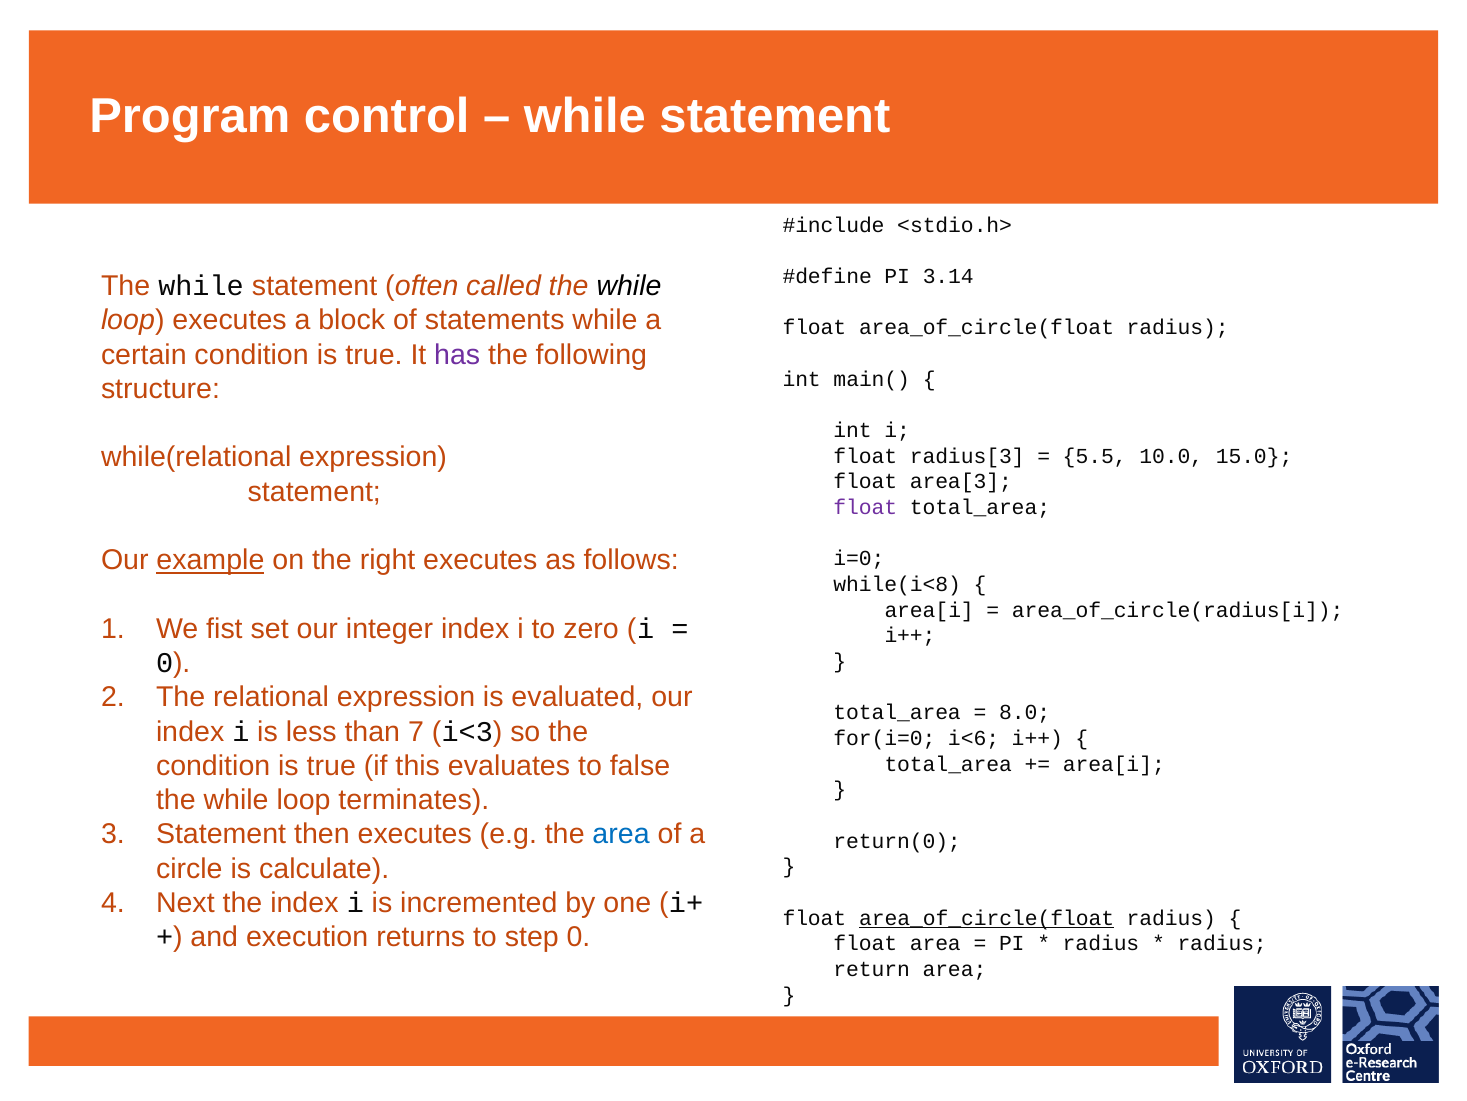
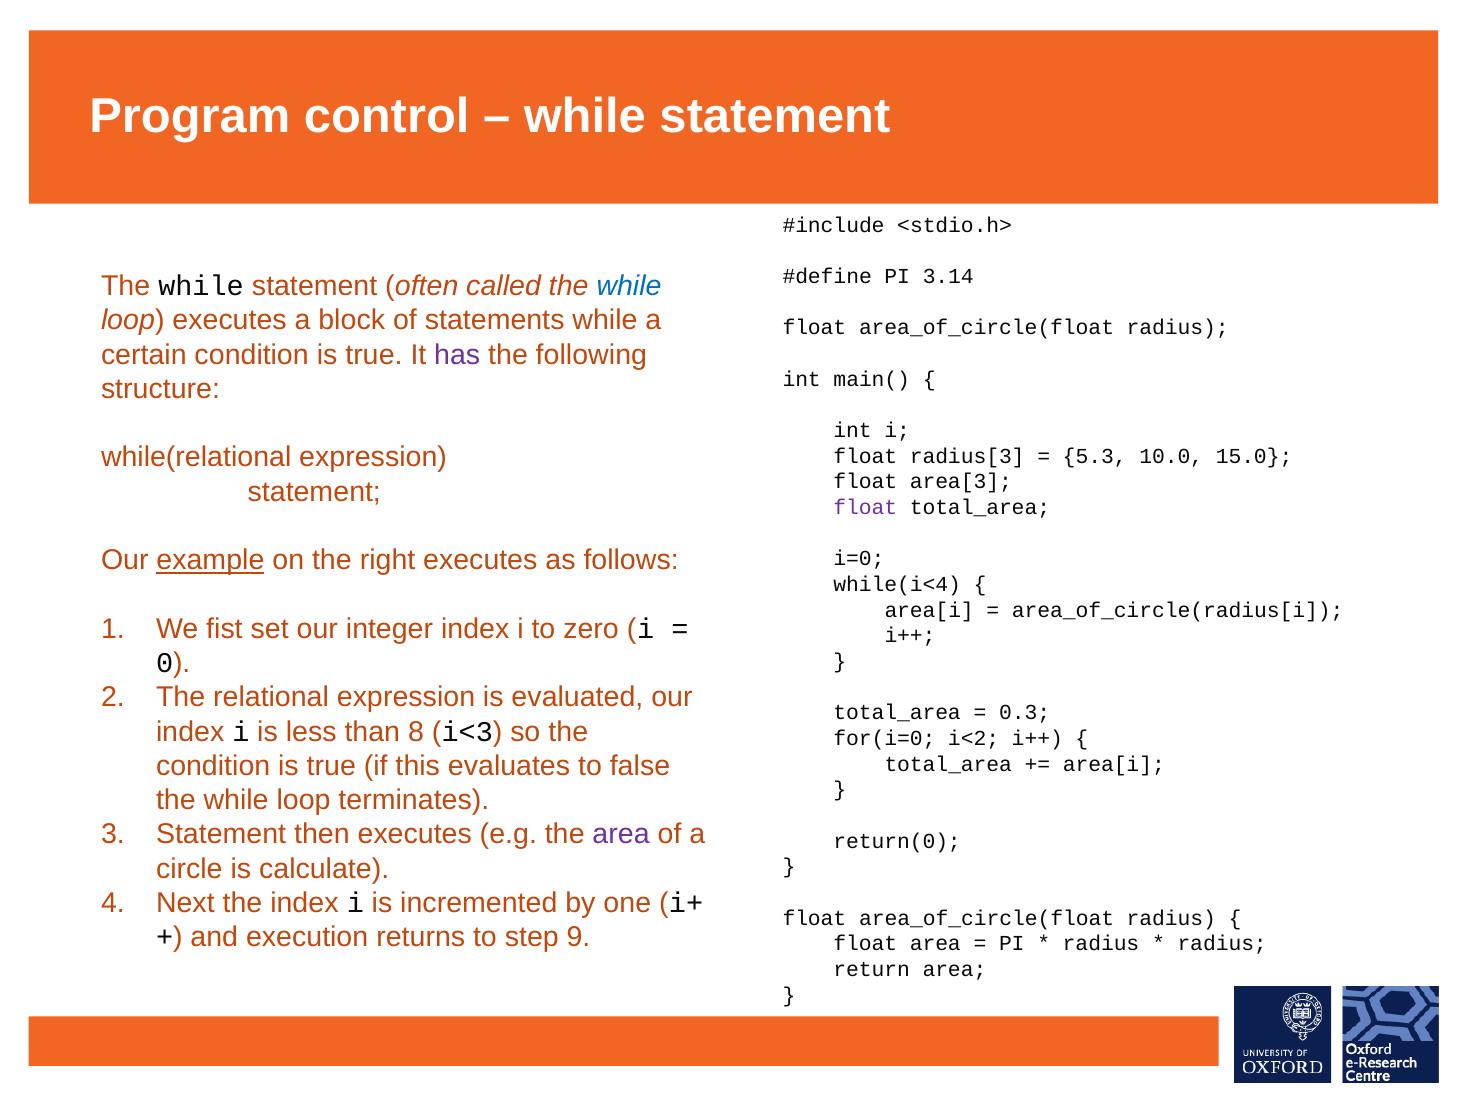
while colour: black -> blue (629, 286)
5.5: 5.5 -> 5.3 (1095, 456)
while(i<8: while(i<8 -> while(i<4 (897, 584)
8.0: 8.0 -> 0.3 (1025, 712)
7: 7 -> 8 (416, 731)
i<6: i<6 -> i<2 (974, 738)
area colour: blue -> purple (621, 834)
area_of_circle(float underline: present -> none (987, 917)
step 0: 0 -> 9 (579, 937)
